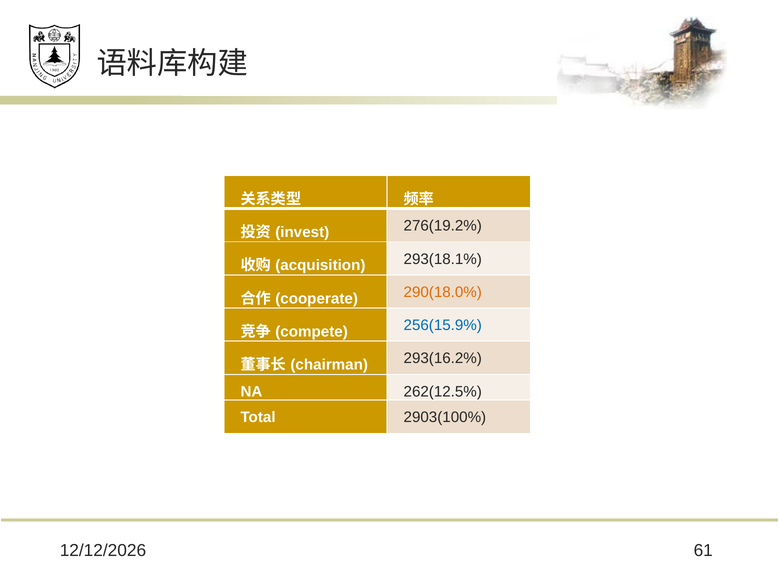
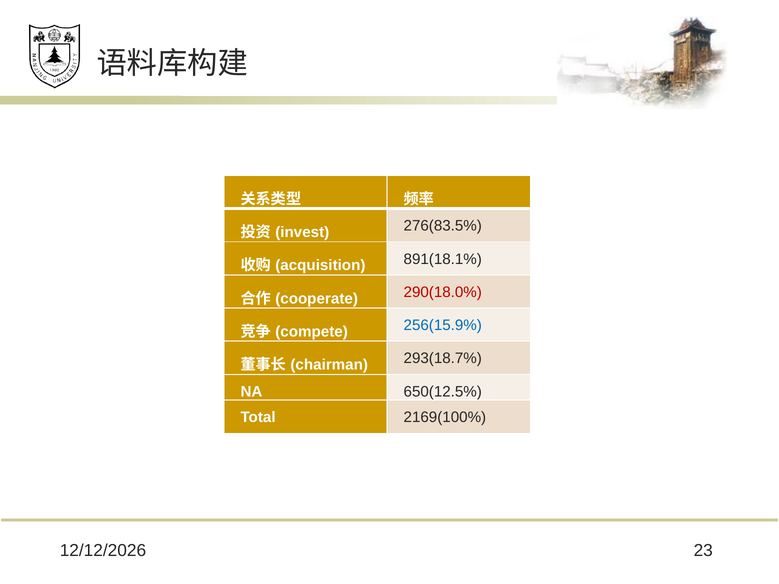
276(19.2%: 276(19.2% -> 276(83.5% (443, 226)
293(18.1%: 293(18.1% -> 891(18.1% (443, 259)
290(18.0% colour: orange -> red (443, 292)
293(16.2%: 293(16.2% -> 293(18.7% (443, 359)
262(12.5%: 262(12.5% -> 650(12.5% (443, 392)
2903(100%: 2903(100% -> 2169(100% (445, 417)
61: 61 -> 23 (703, 551)
